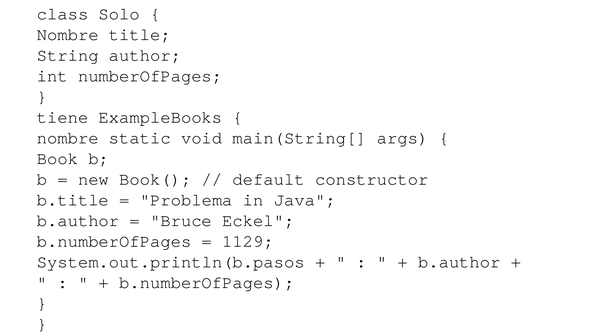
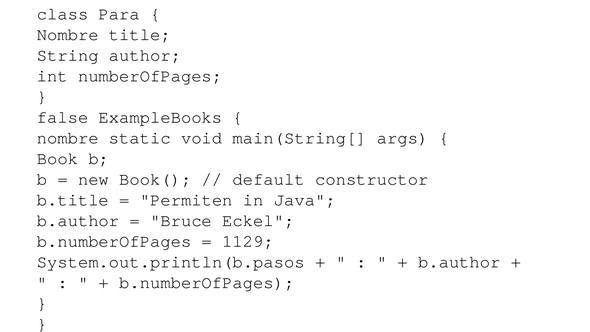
Solo: Solo -> Para (119, 14)
tiene: tiene -> false (63, 117)
Problema: Problema -> Permiten (186, 200)
